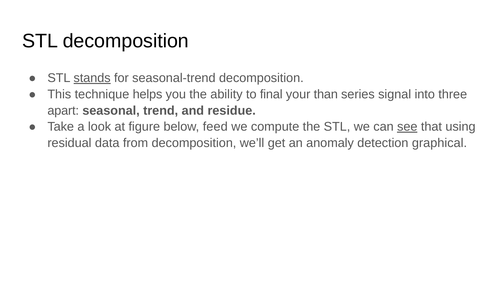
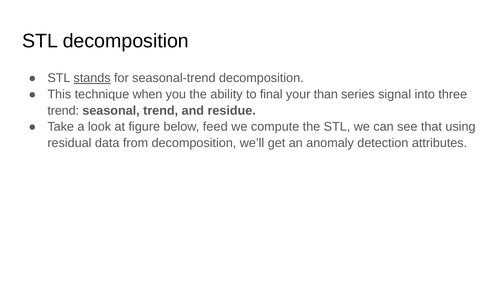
helps: helps -> when (148, 94)
apart: apart -> trend (63, 110)
see underline: present -> none (407, 127)
graphical: graphical -> attributes (440, 143)
